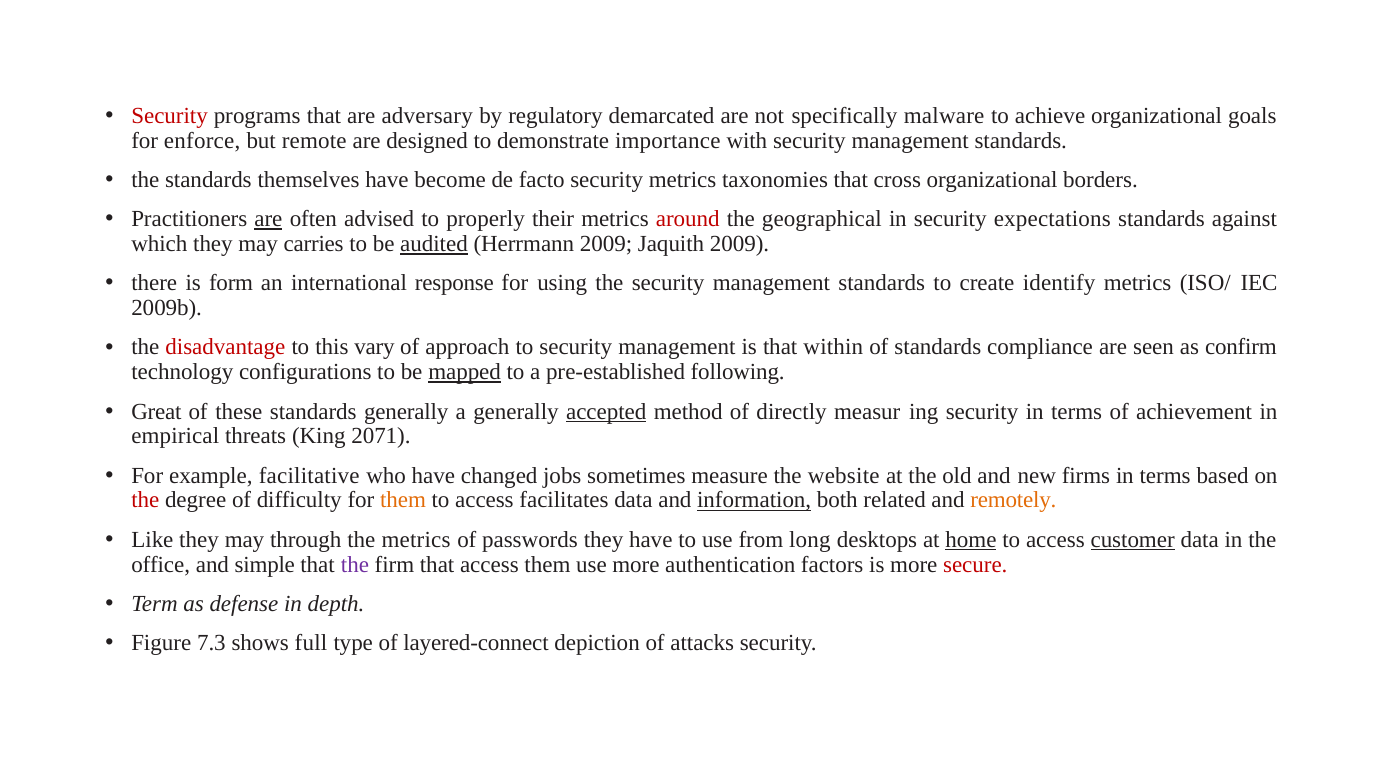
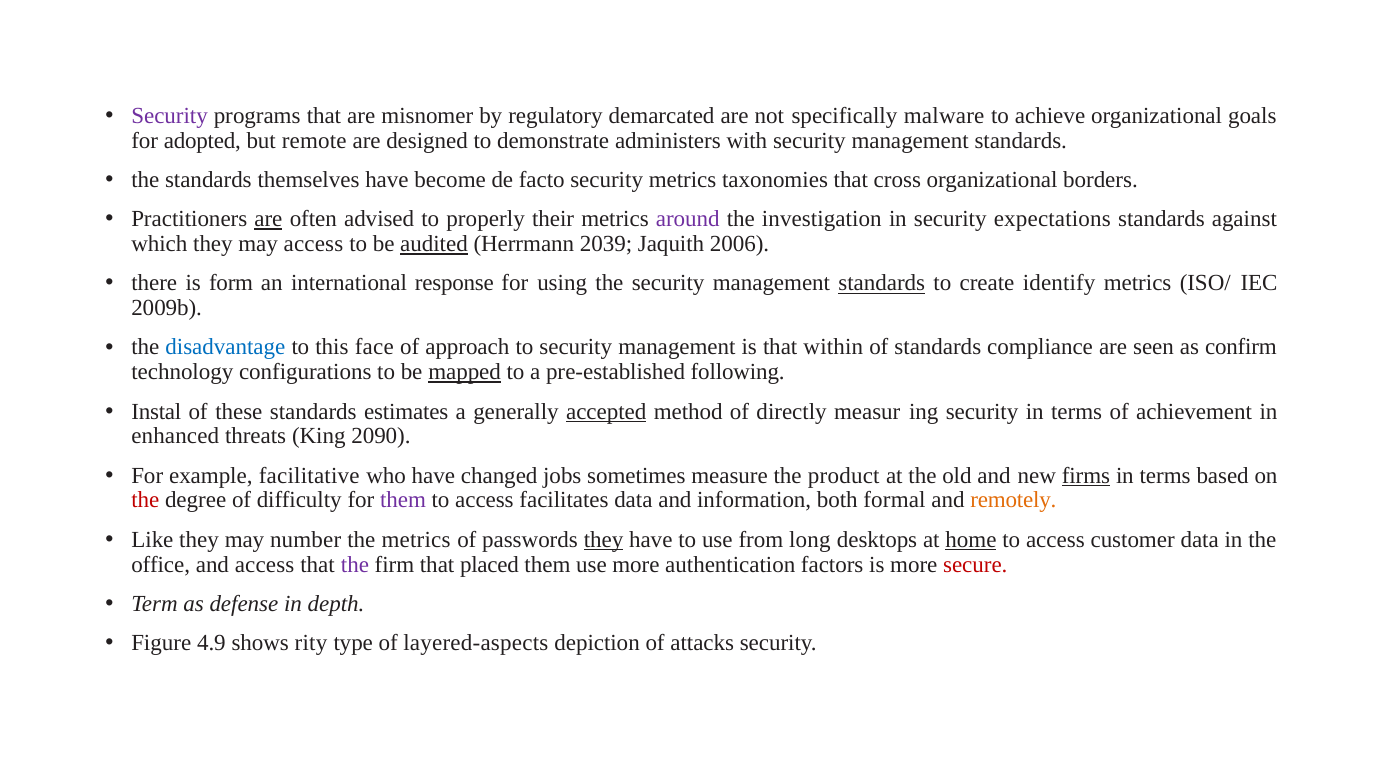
Security colour: red -> purple (170, 116)
adversary: adversary -> misnomer (427, 116)
enforce: enforce -> adopted (202, 141)
importance: importance -> administers (668, 141)
around colour: red -> purple (688, 219)
geographical: geographical -> investigation (822, 219)
may carries: carries -> access (313, 244)
Herrmann 2009: 2009 -> 2039 (606, 244)
Jaquith 2009: 2009 -> 2006 (740, 244)
standards underline: none -> present (882, 283)
disadvantage colour: red -> blue (225, 347)
vary: vary -> face (374, 347)
Great: Great -> Instal (156, 411)
standards generally: generally -> estimates (406, 411)
empirical: empirical -> enhanced (175, 436)
2071: 2071 -> 2090 (381, 436)
website: website -> product (844, 475)
firms underline: none -> present (1086, 475)
them colour: orange -> purple (403, 500)
information underline: present -> none (754, 500)
related: related -> formal (894, 500)
through: through -> number (306, 540)
they underline: none -> present (604, 540)
customer underline: present -> none (1133, 540)
and simple: simple -> access (265, 564)
that access: access -> placed (489, 564)
7.3: 7.3 -> 4.9 (211, 643)
full: full -> rity (311, 643)
layered-connect: layered-connect -> layered-aspects (476, 643)
